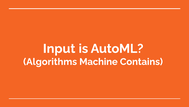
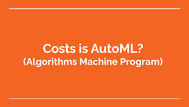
Input: Input -> Costs (59, 48)
Contains: Contains -> Program (141, 61)
